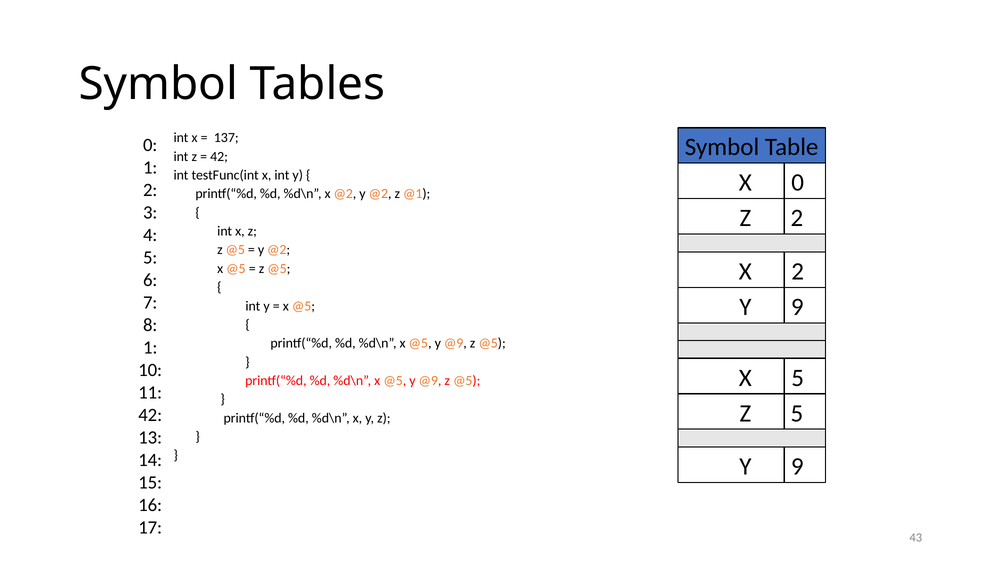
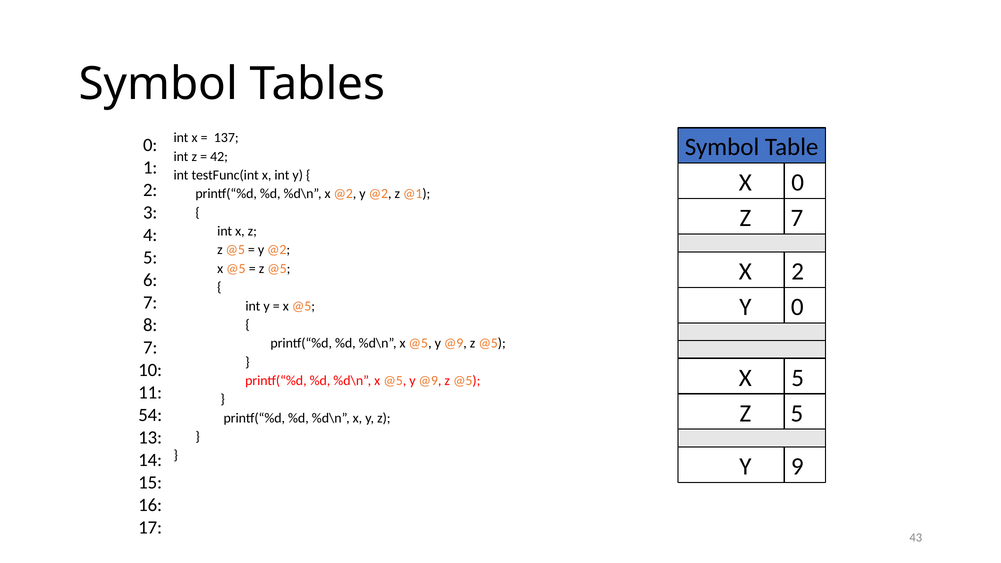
Z 2: 2 -> 7 (797, 218)
9: 9 -> 0 (797, 307)
1: 1 -> 7 (150, 348)
42: 42 -> 54 (150, 415)
